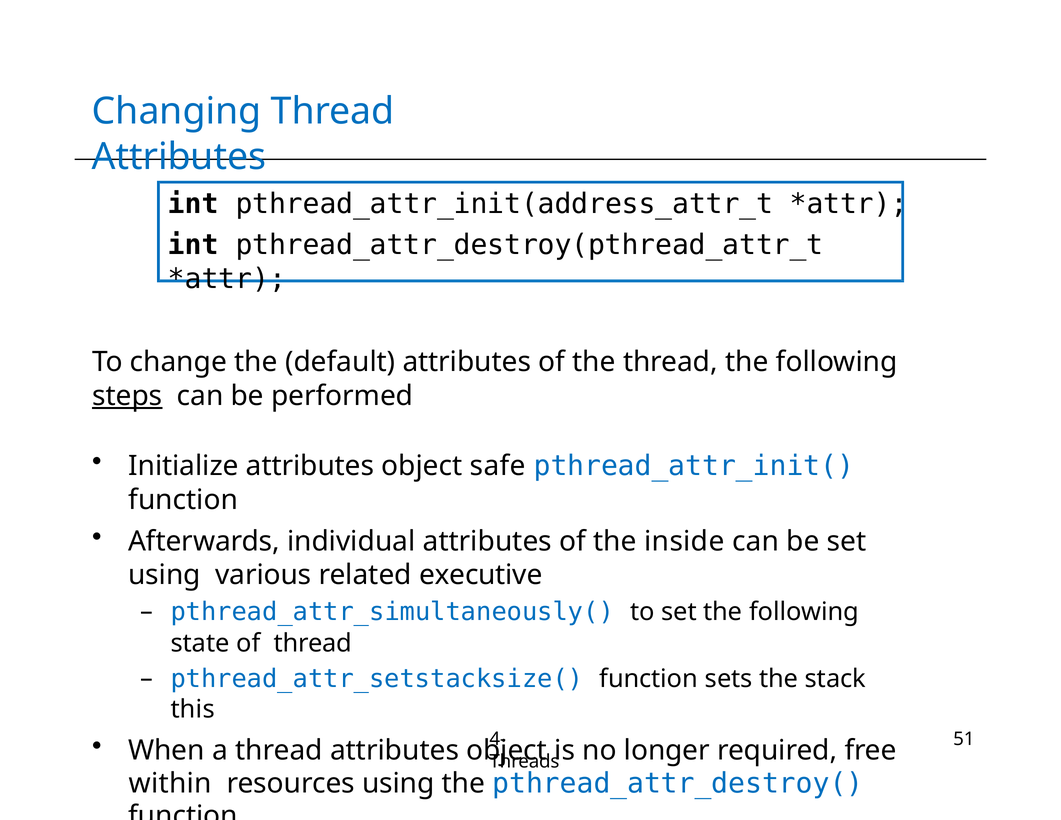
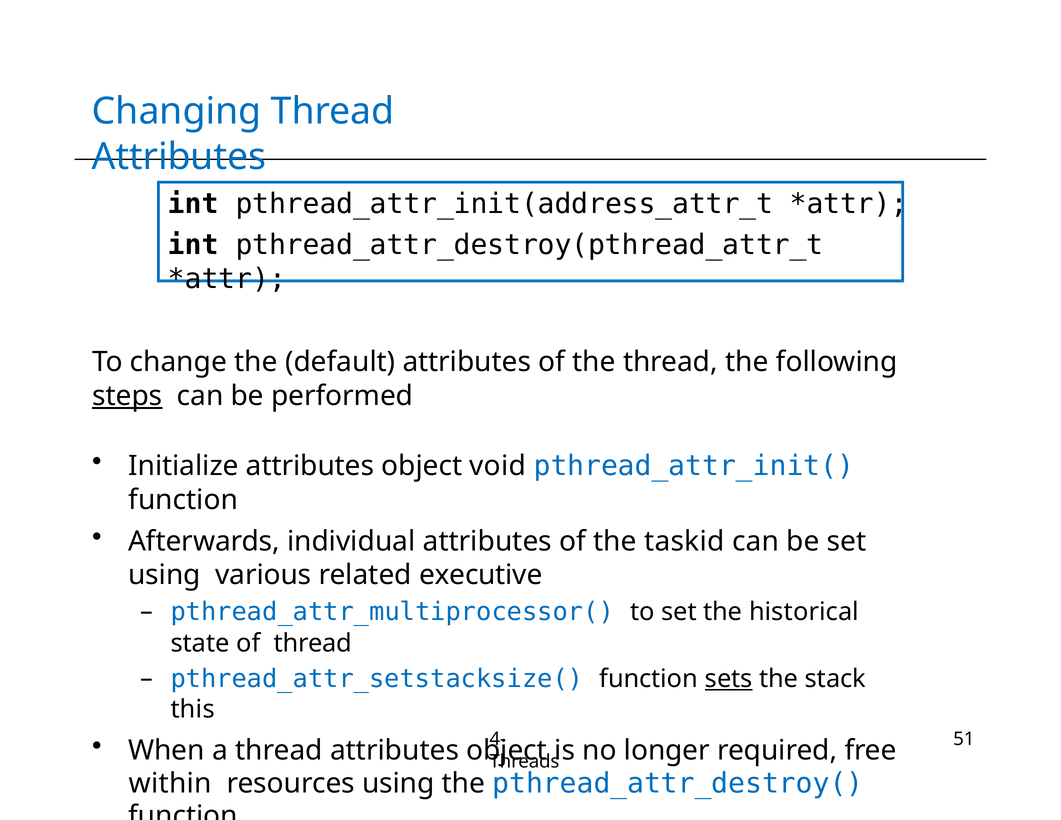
safe: safe -> void (498, 466)
inside: inside -> taskid (684, 541)
pthread_attr_simultaneously(: pthread_attr_simultaneously( -> pthread_attr_multiprocessor( (392, 612)
set the following: following -> historical (804, 612)
sets underline: none -> present (729, 679)
